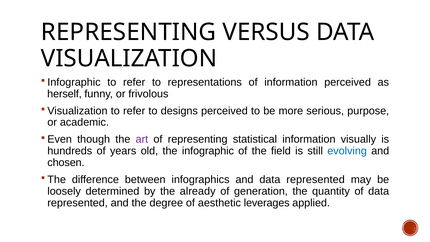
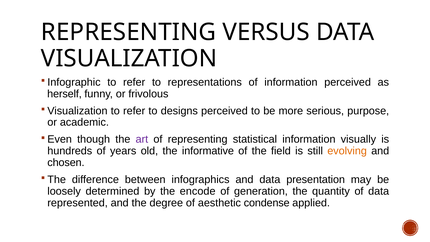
infographic: infographic -> informative (208, 151)
evolving colour: blue -> orange (347, 151)
and data represented: represented -> presentation (316, 180)
already: already -> encode (198, 191)
leverages: leverages -> condense (267, 203)
